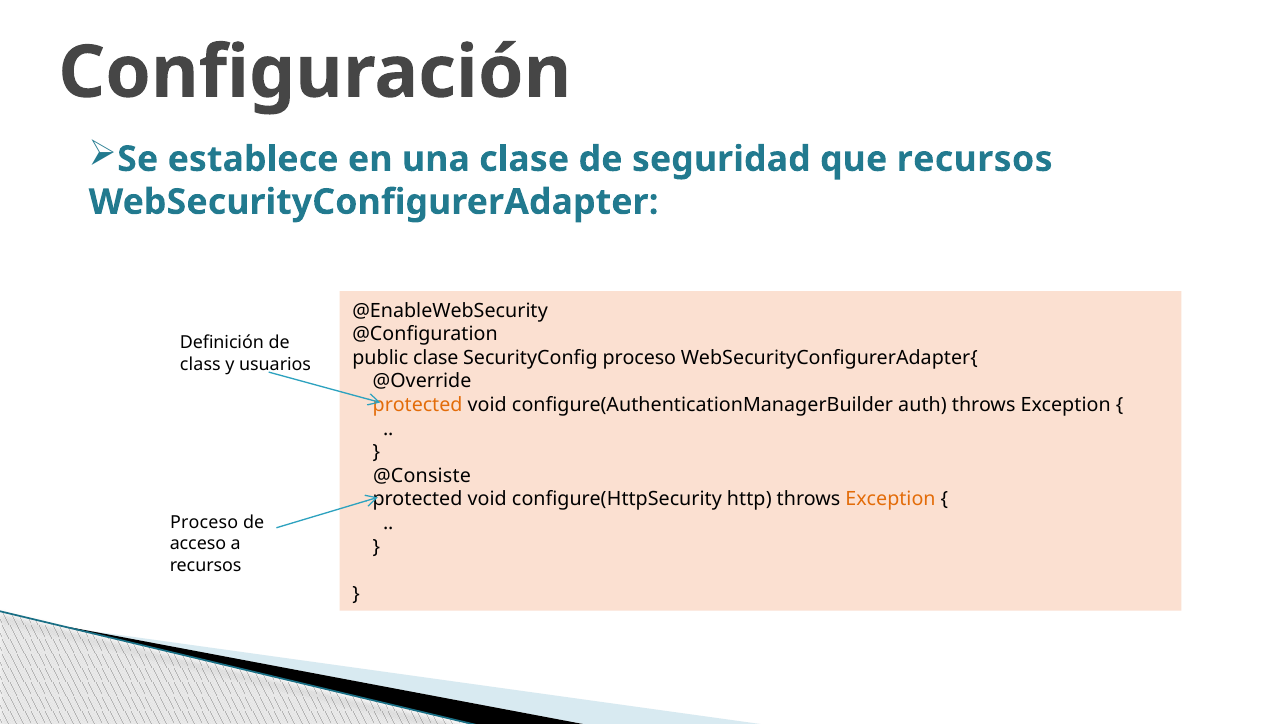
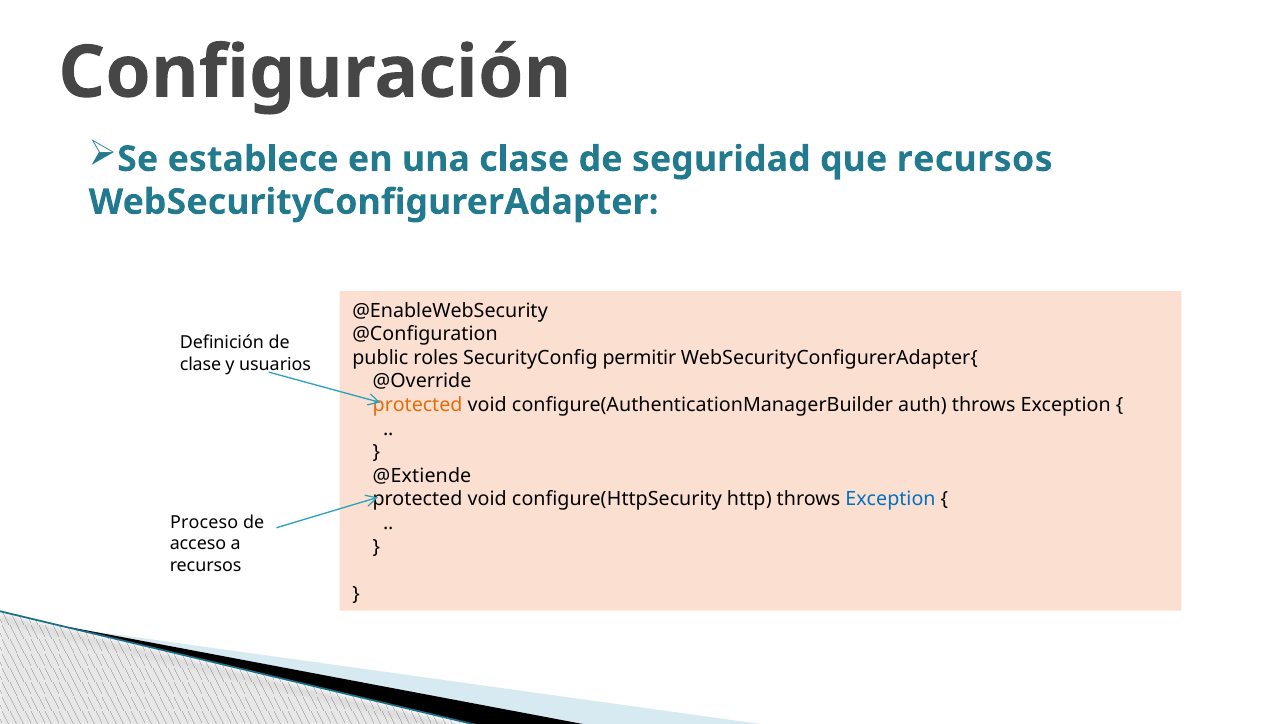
public clase: clase -> roles (436, 358)
SecurityConfig proceso: proceso -> permitir (639, 358)
class: class -> clase (200, 365)
@Consiste: @Consiste -> @Extiende (422, 476)
Exception colour: orange -> blue (890, 500)
